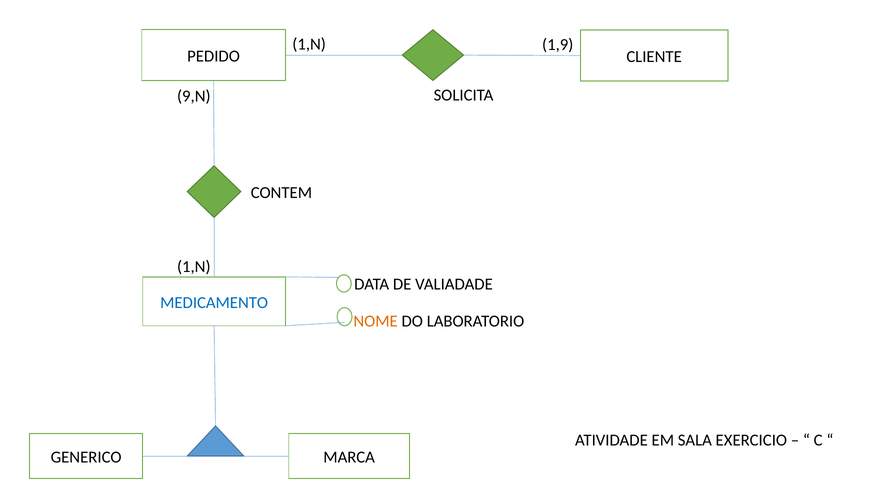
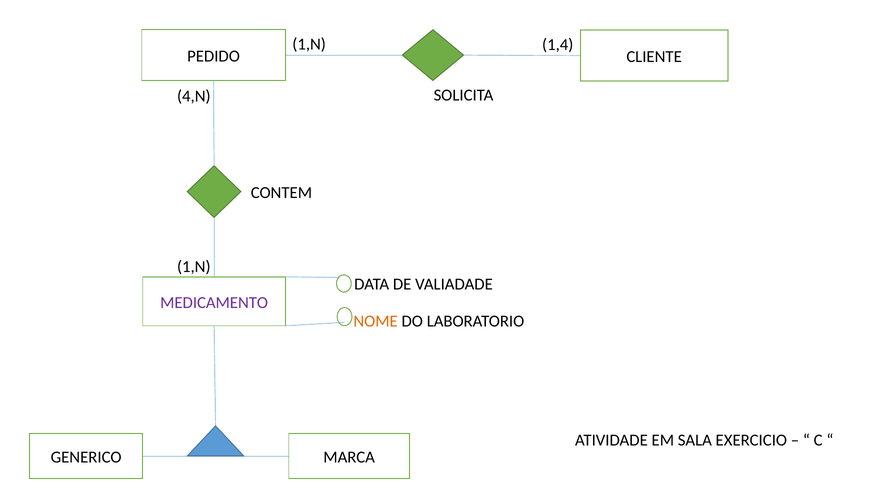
1,9: 1,9 -> 1,4 (558, 45)
9,N: 9,N -> 4,N (194, 96)
MEDICAMENTO colour: blue -> purple (214, 302)
